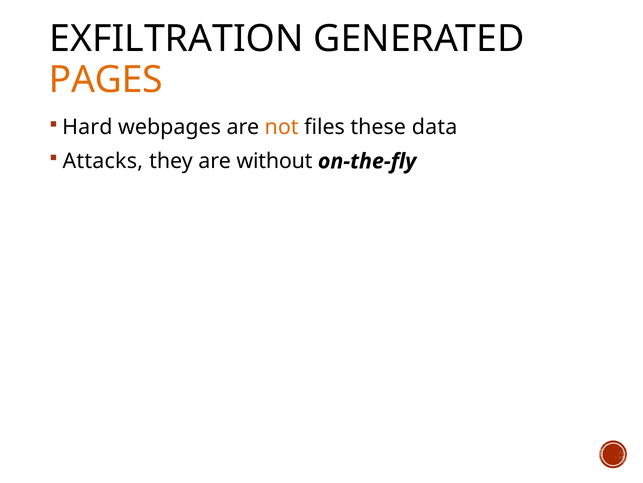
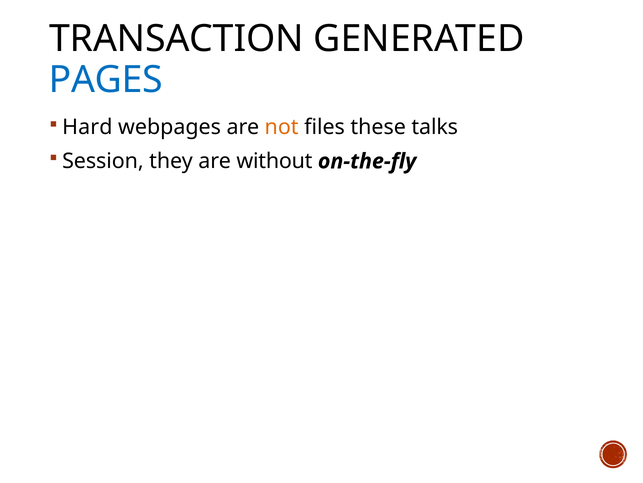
EXFILTRATION: EXFILTRATION -> TRANSACTION (177, 39)
PAGES colour: orange -> blue (106, 80)
data: data -> talks (435, 127)
Attacks: Attacks -> Session (103, 161)
